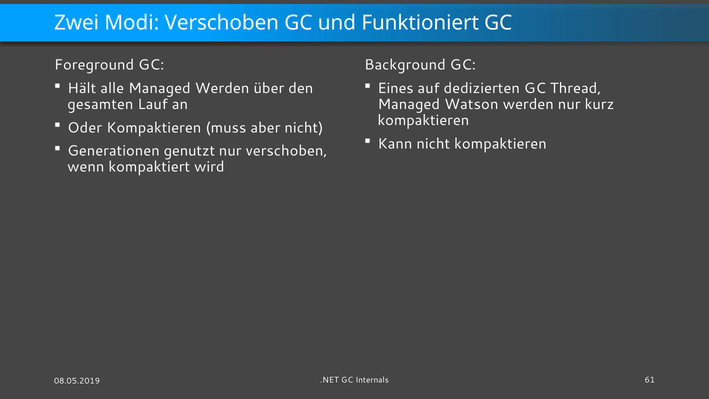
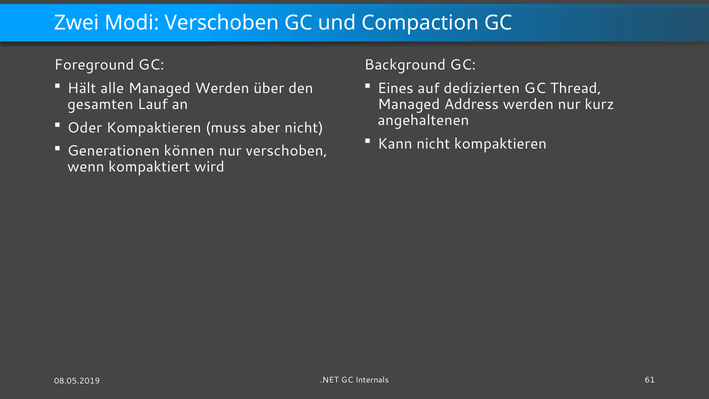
Funktioniert: Funktioniert -> Compaction (420, 23)
Watson: Watson -> Address (472, 104)
kompaktieren: kompaktieren -> angehaltenen (423, 120)
genutzt: genutzt -> können (189, 151)
